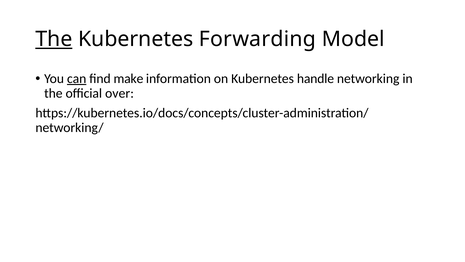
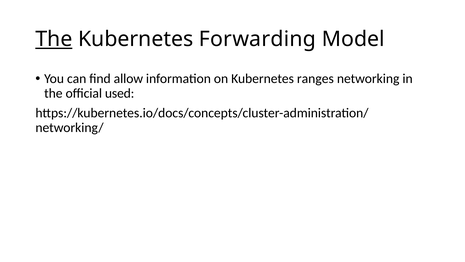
can underline: present -> none (77, 79)
make: make -> allow (128, 79)
handle: handle -> ranges (315, 79)
over: over -> used (120, 93)
